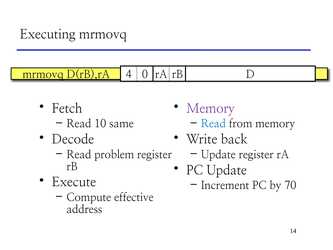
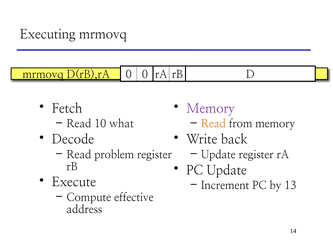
D(rB),rA 4: 4 -> 0 (129, 74)
same: same -> what (122, 124)
Read colour: blue -> orange (213, 124)
70: 70 -> 13 (290, 185)
